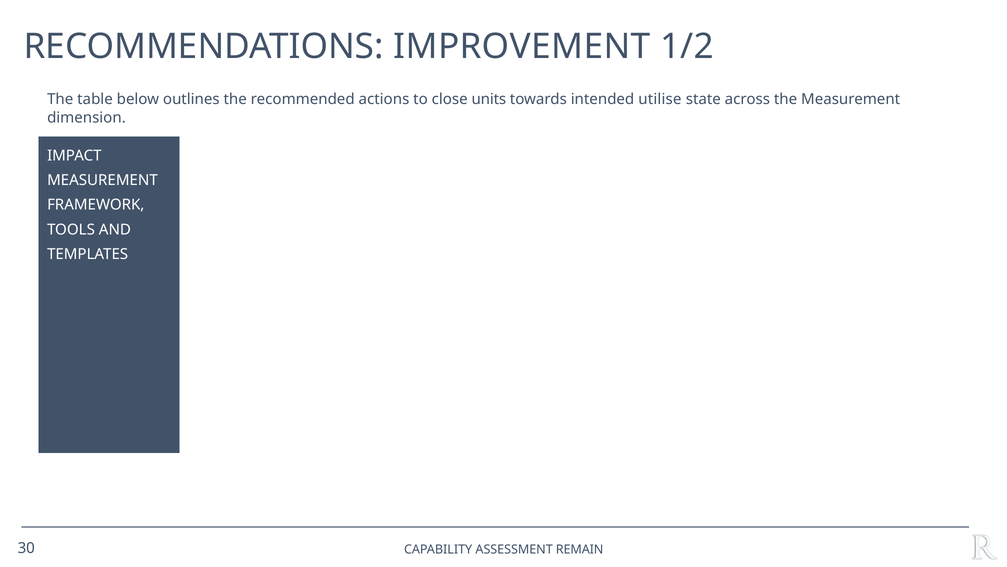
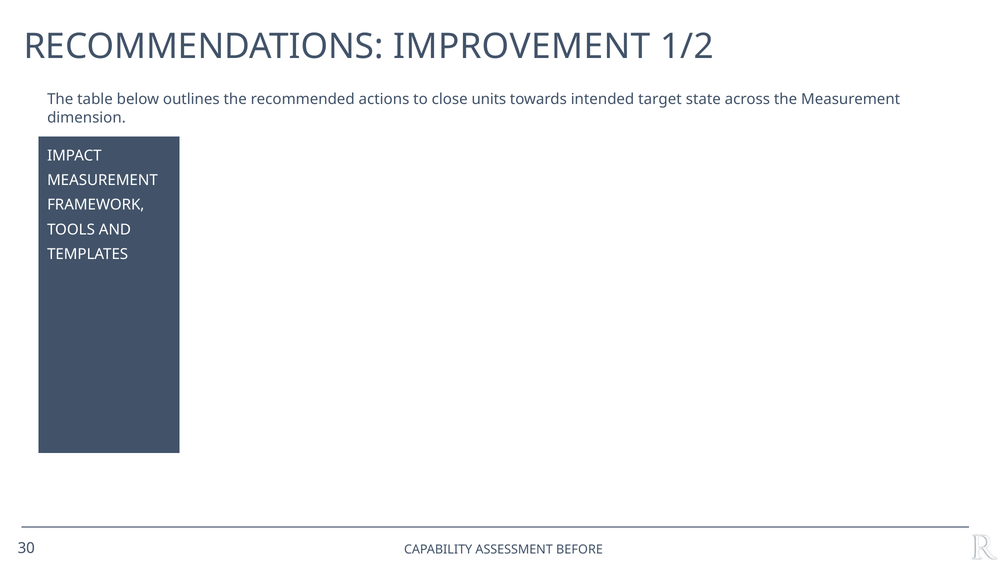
utilise: utilise -> target (660, 99)
REMAIN: REMAIN -> BEFORE (580, 549)
